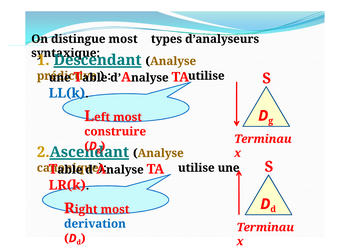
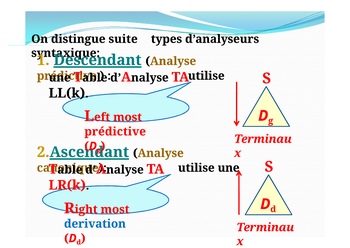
distingue most: most -> suite (123, 39)
LL(k colour: blue -> black (67, 93)
construire: construire -> prédictive (115, 131)
